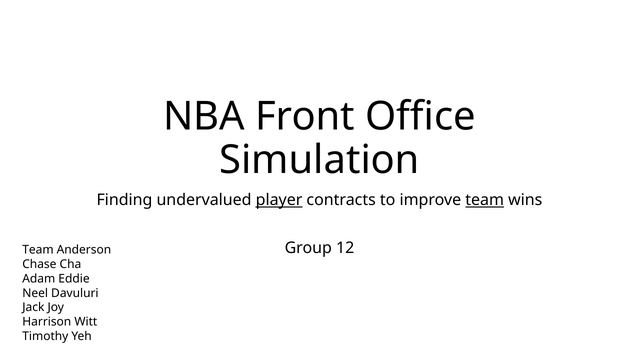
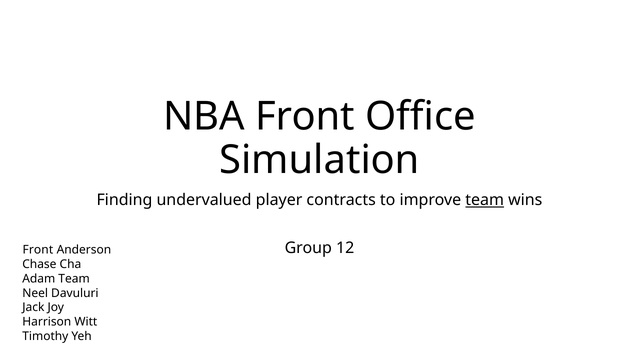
player underline: present -> none (279, 200)
Team: Team -> Front (38, 250)
Adam Eddie: Eddie -> Team (74, 278)
